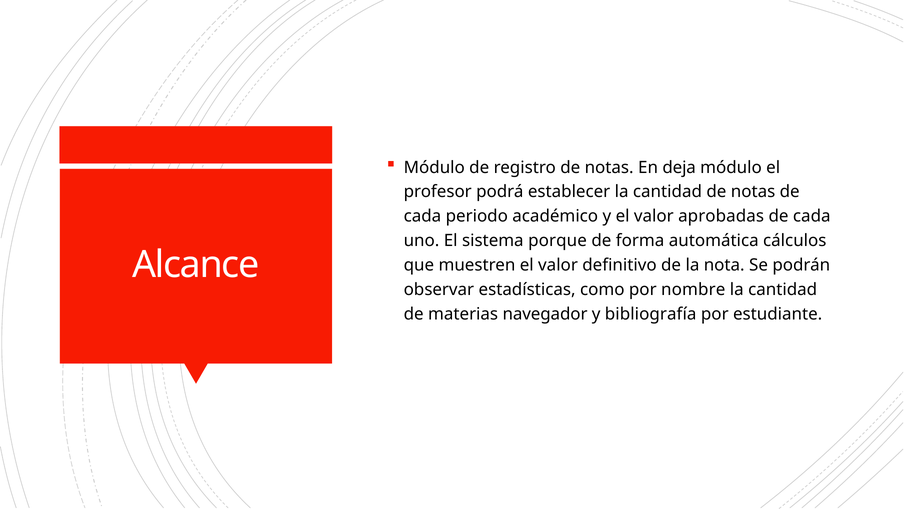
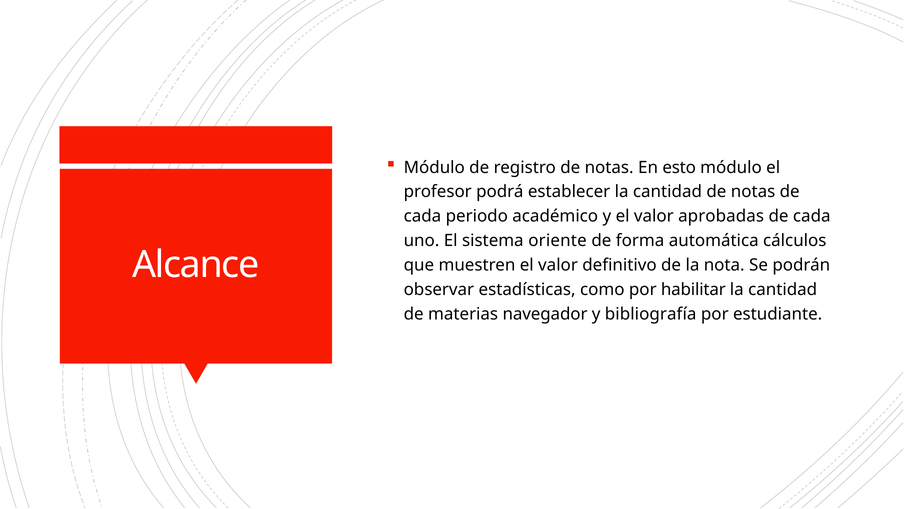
deja: deja -> esto (679, 167)
porque: porque -> oriente (558, 241)
nombre: nombre -> habilitar (693, 290)
